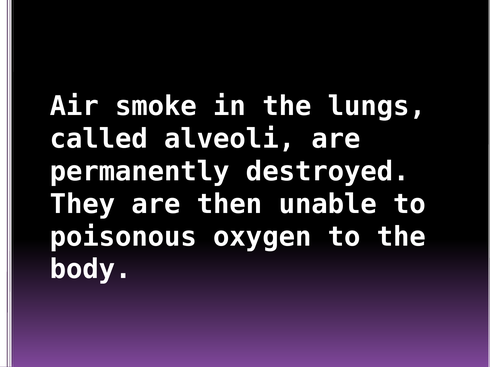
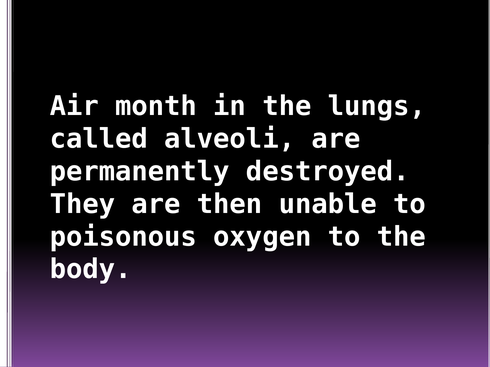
smoke: smoke -> month (156, 106)
